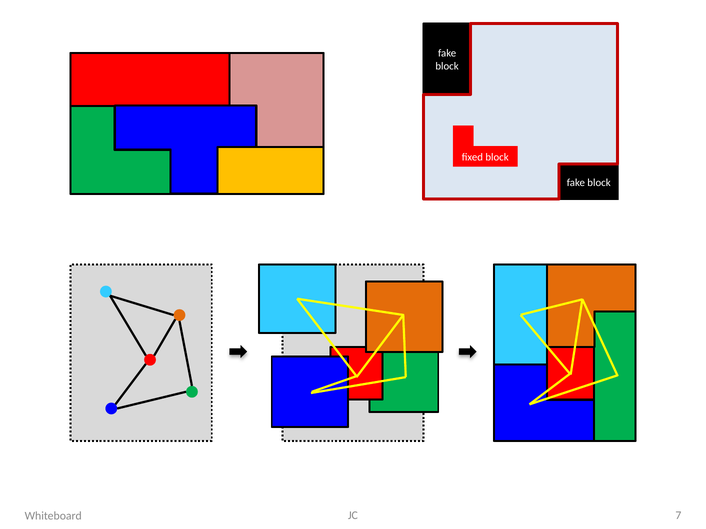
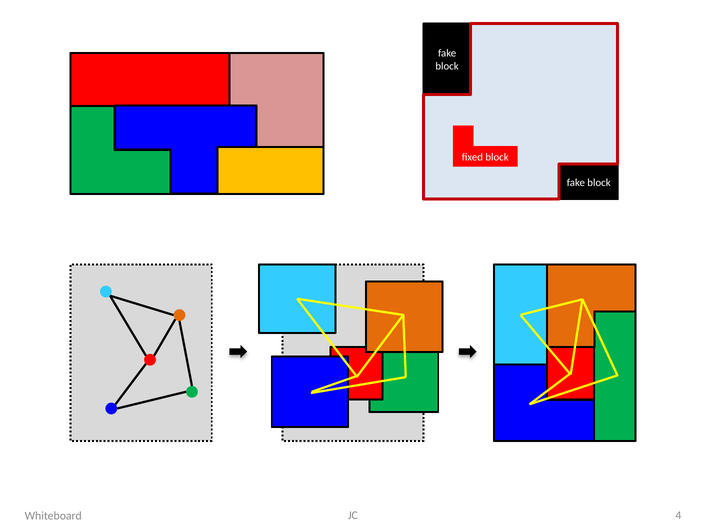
7: 7 -> 4 (678, 516)
